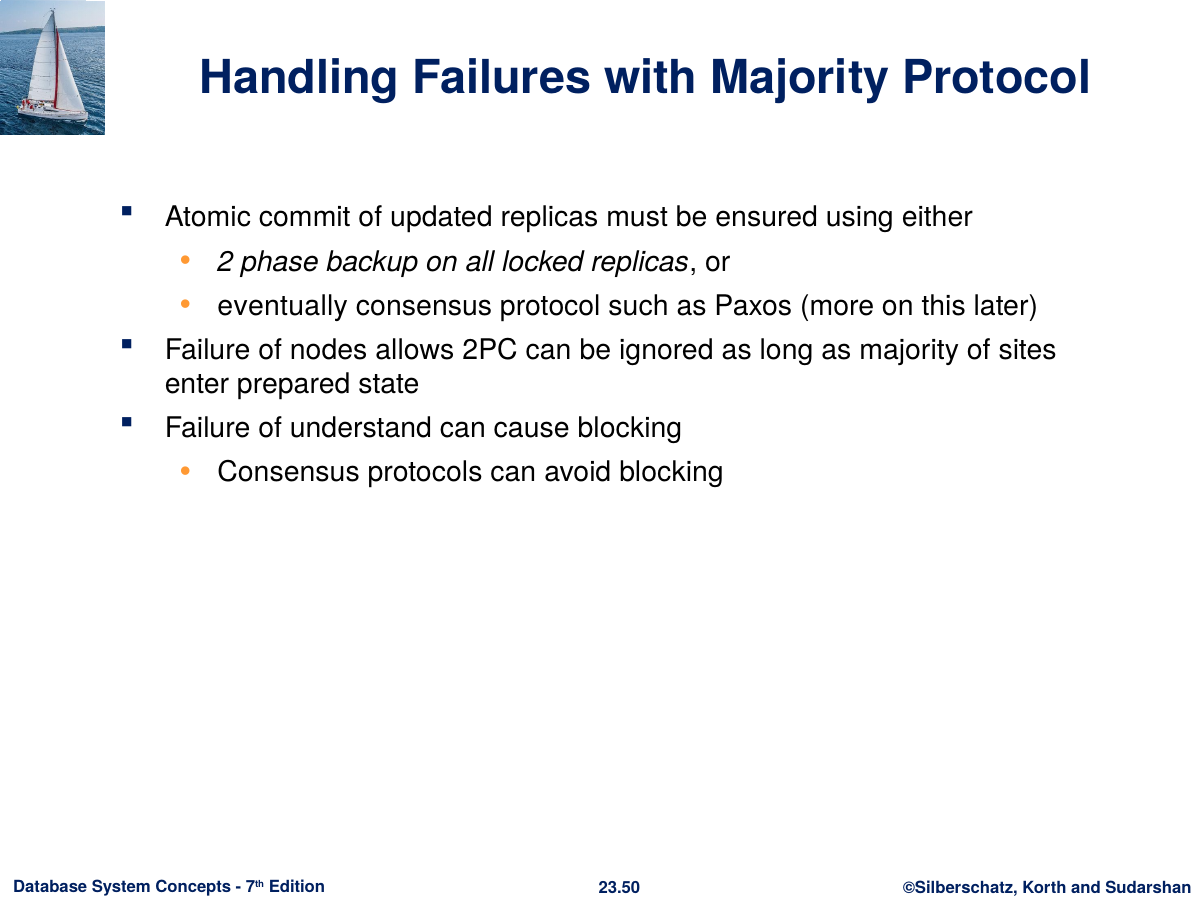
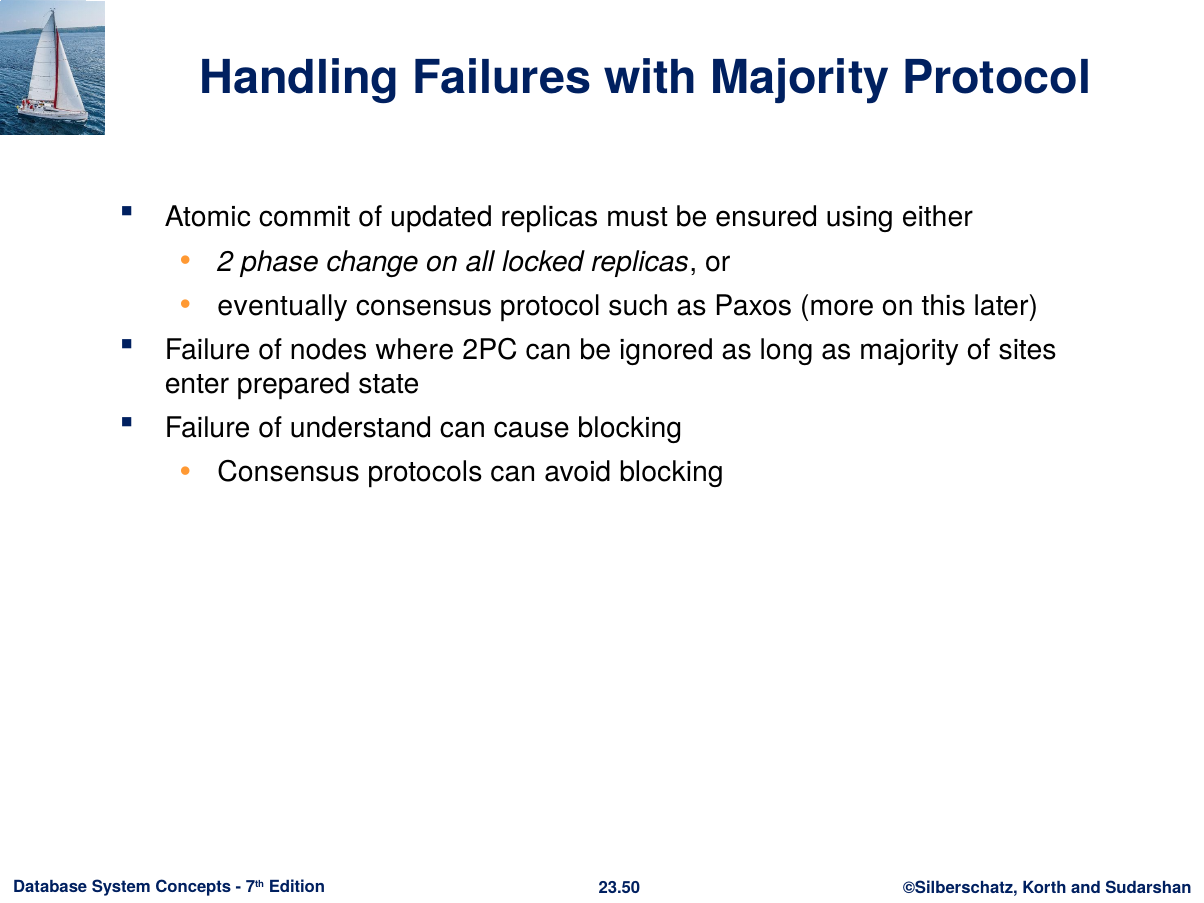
backup: backup -> change (372, 262)
allows: allows -> where (415, 350)
